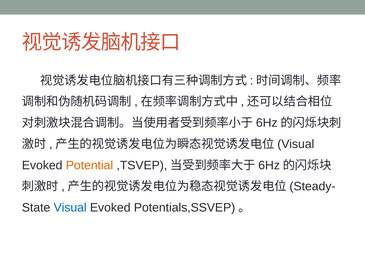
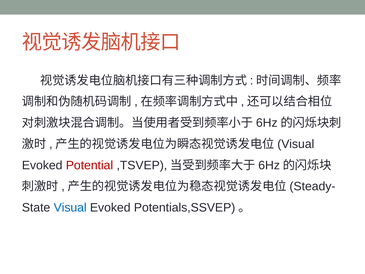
Potential colour: orange -> red (89, 165)
